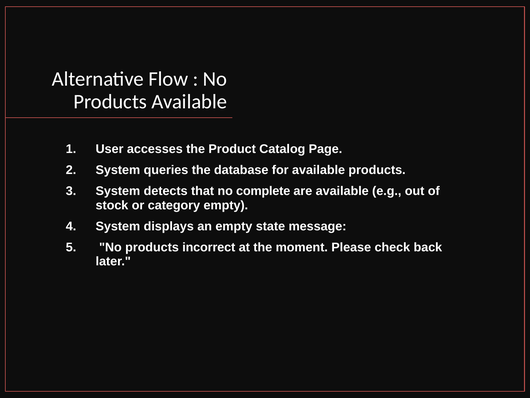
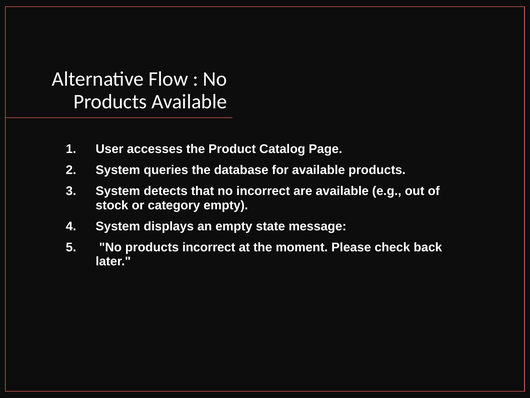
no complete: complete -> incorrect (263, 191)
